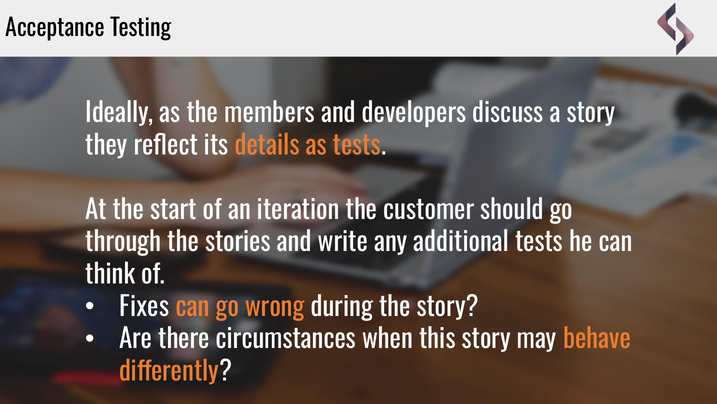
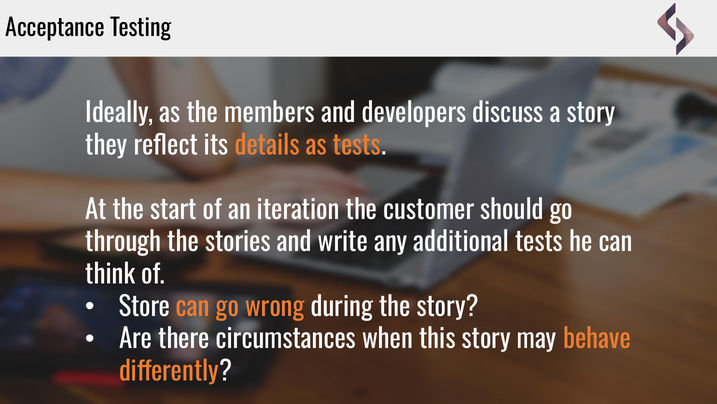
Fixes: Fixes -> Store (145, 307)
